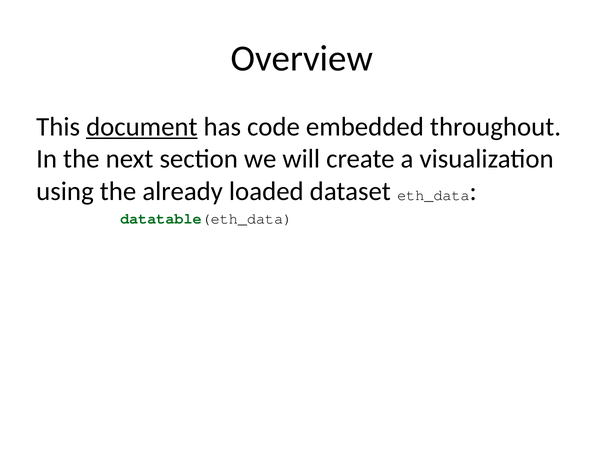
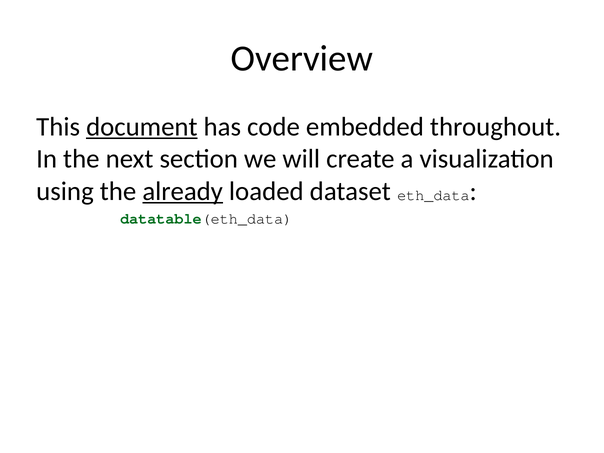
already underline: none -> present (183, 191)
